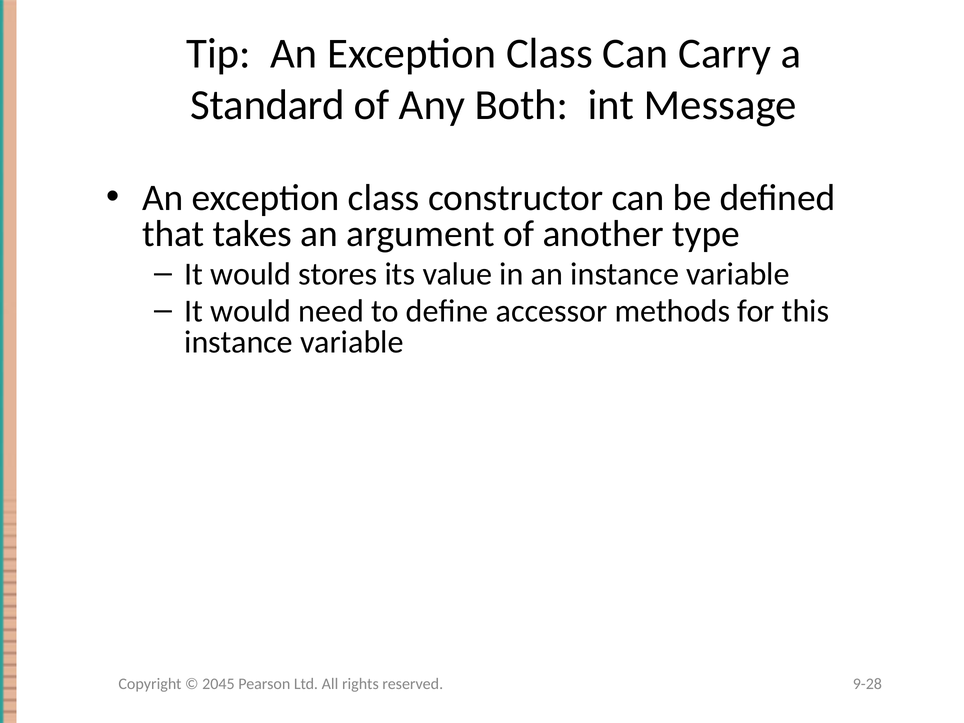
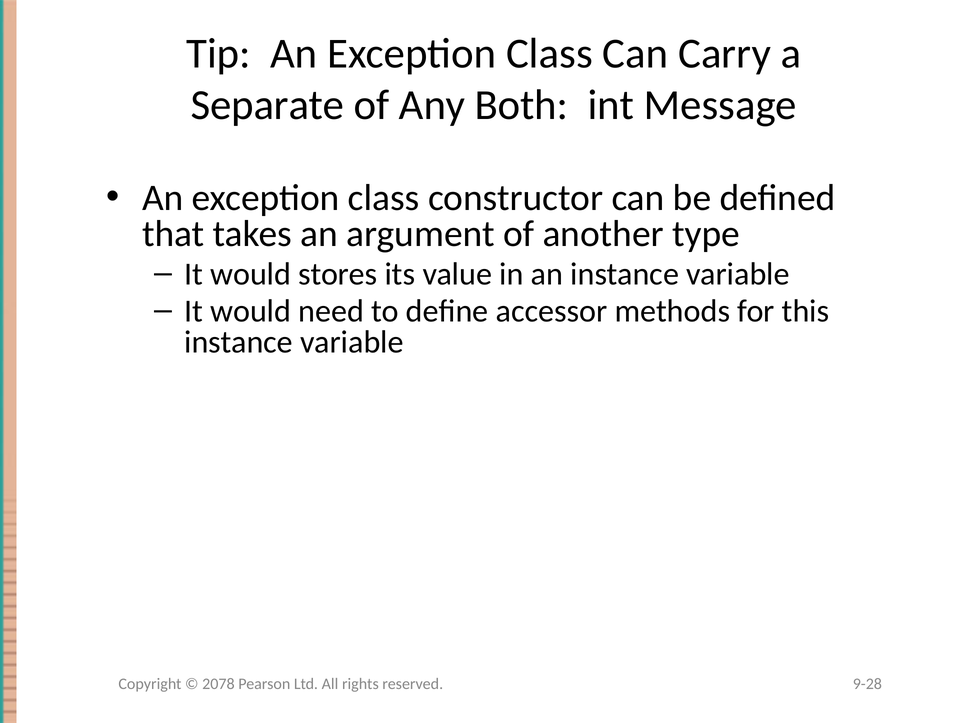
Standard: Standard -> Separate (267, 105)
2045: 2045 -> 2078 (218, 684)
